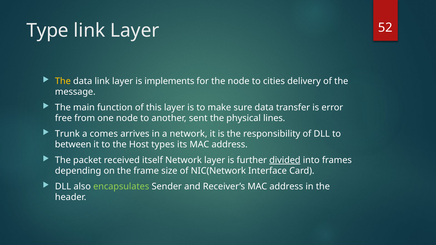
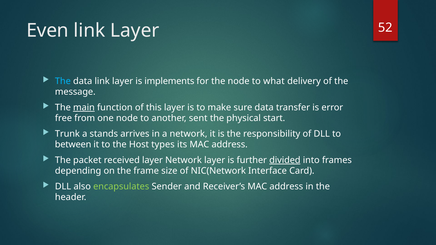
Type: Type -> Even (48, 31)
The colour: yellow -> light blue (63, 81)
cities: cities -> what (274, 81)
main underline: none -> present (84, 107)
lines: lines -> start (274, 118)
comes: comes -> stands (104, 134)
received itself: itself -> layer (153, 160)
